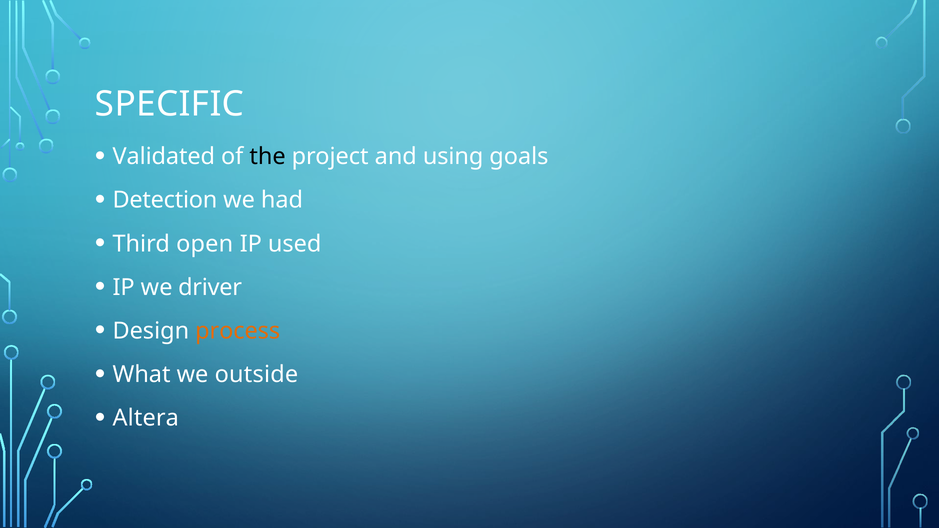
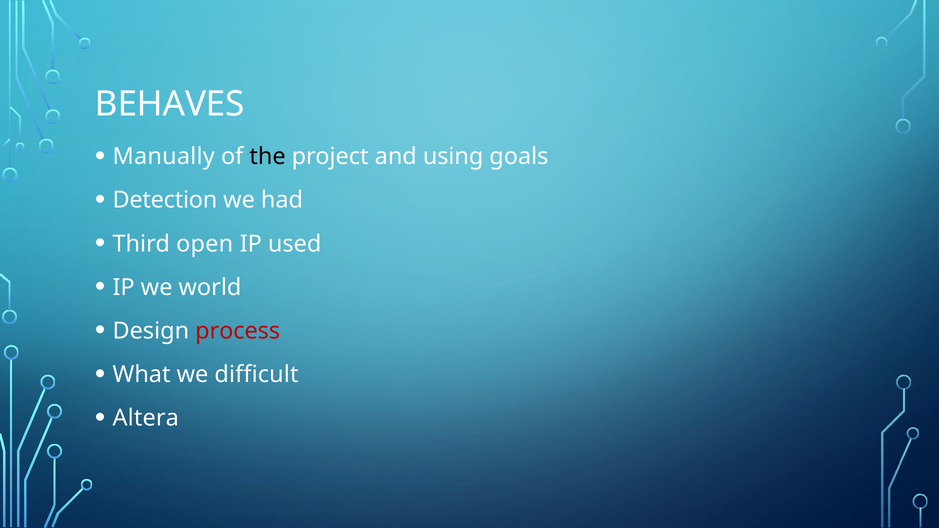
SPECIFIC: SPECIFIC -> BEHAVES (170, 104)
Validated: Validated -> Manually (164, 157)
driver: driver -> world (210, 287)
process colour: orange -> red (238, 331)
outside: outside -> difficult (256, 375)
